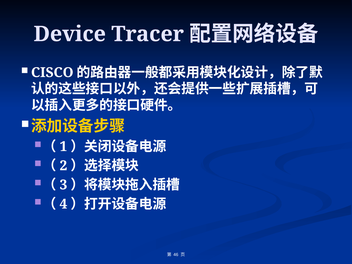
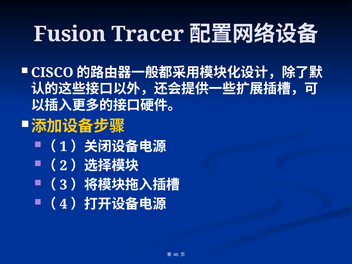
Device: Device -> Fusion (70, 34)
